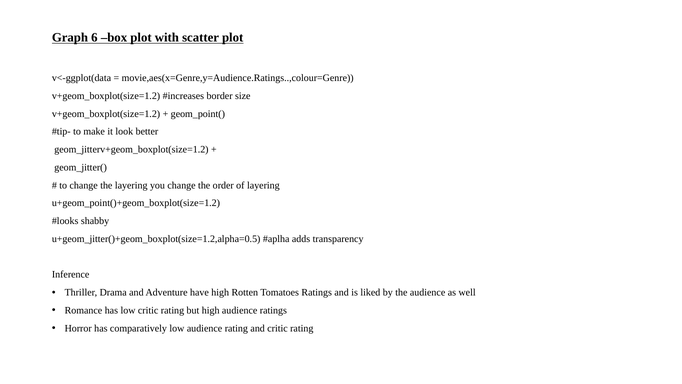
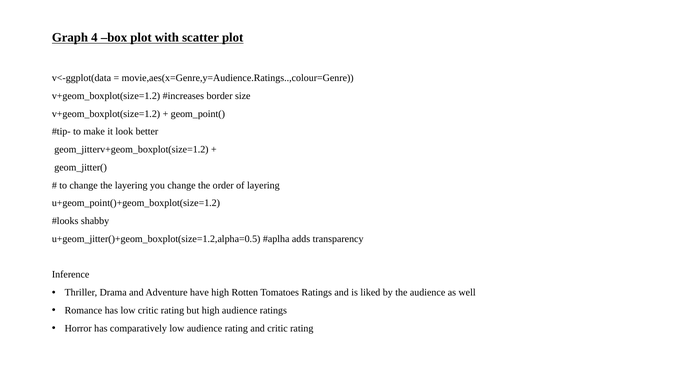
6: 6 -> 4 (94, 38)
